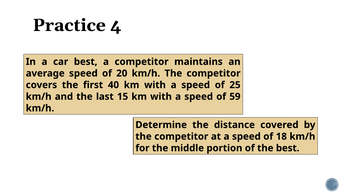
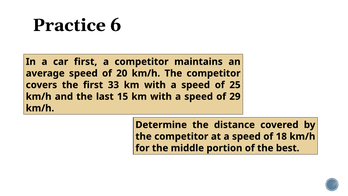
4: 4 -> 6 (116, 25)
car best: best -> first (86, 62)
40: 40 -> 33 (113, 85)
59: 59 -> 29 (235, 96)
